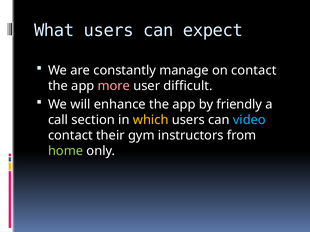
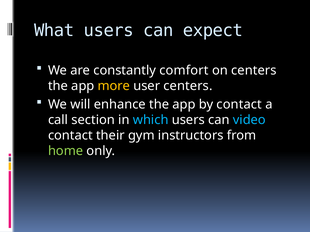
manage: manage -> comfort (184, 71)
on contact: contact -> centers (254, 71)
more colour: pink -> yellow (114, 86)
user difficult: difficult -> centers (188, 86)
by friendly: friendly -> contact (239, 105)
which colour: yellow -> light blue (151, 120)
